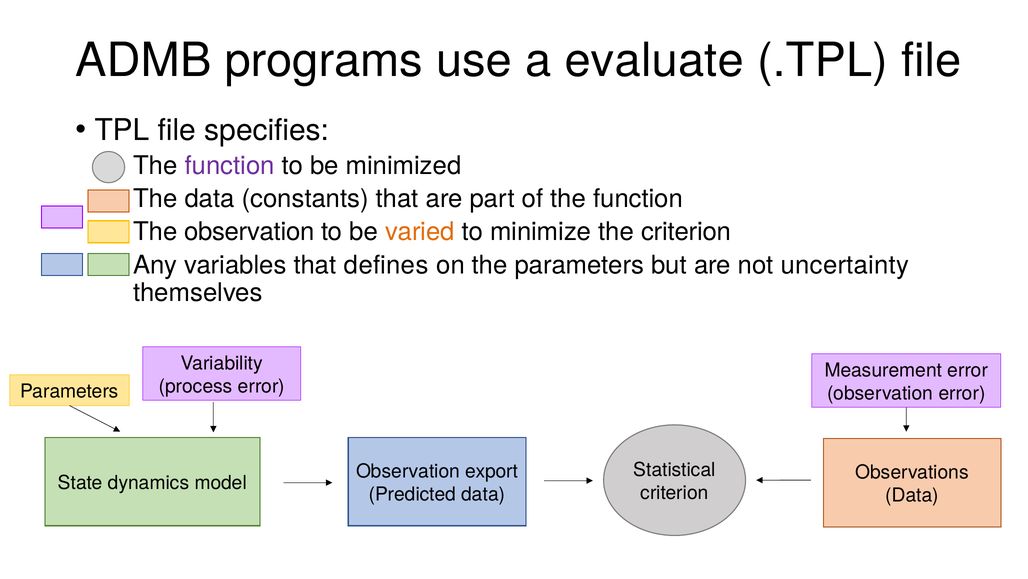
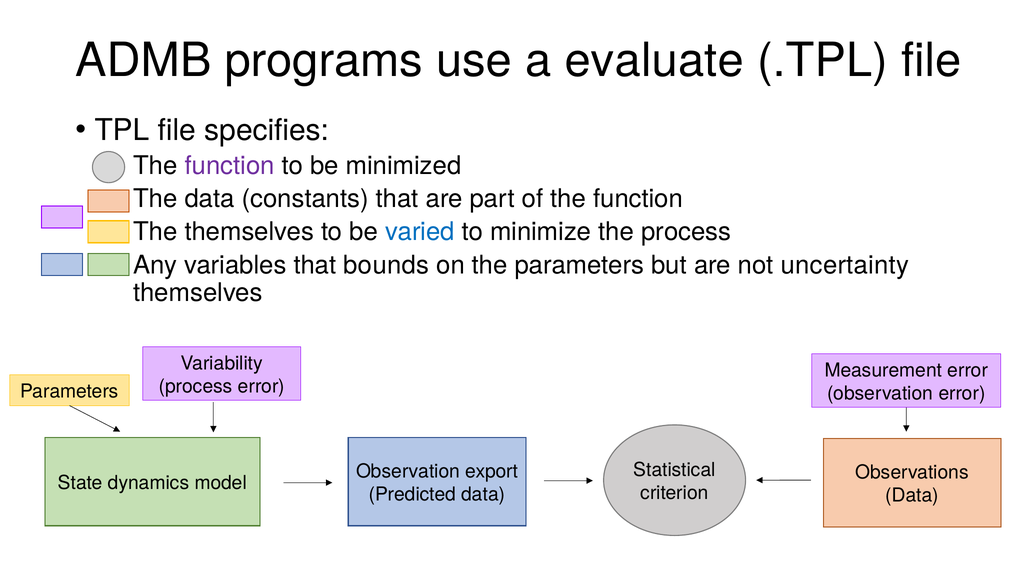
The observation: observation -> themselves (249, 232)
varied colour: orange -> blue (420, 232)
the criterion: criterion -> process (686, 232)
defines: defines -> bounds (386, 265)
